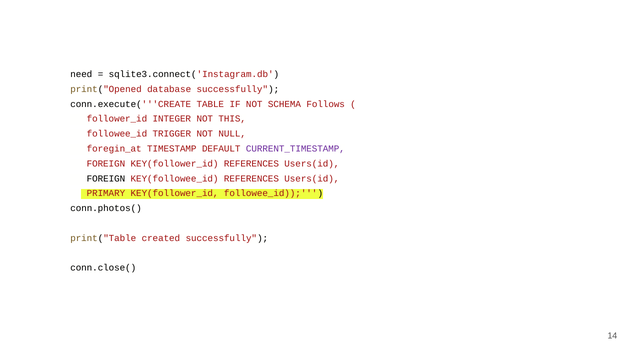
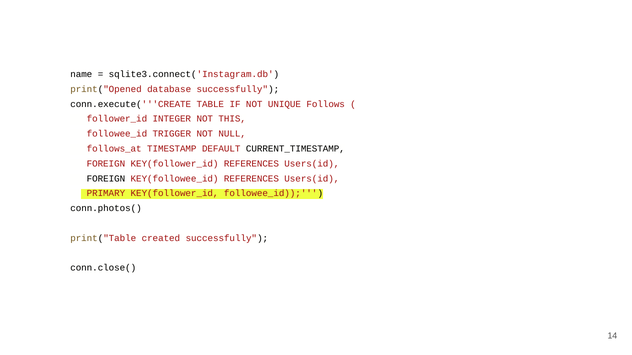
need: need -> name (81, 74)
SCHEMA: SCHEMA -> UNIQUE (284, 104)
foregin_at: foregin_at -> follows_at (114, 149)
CURRENT_TIMESTAMP colour: purple -> black (295, 149)
